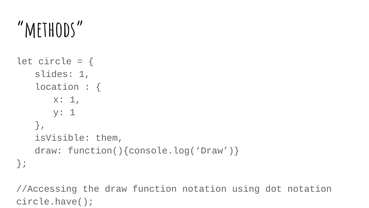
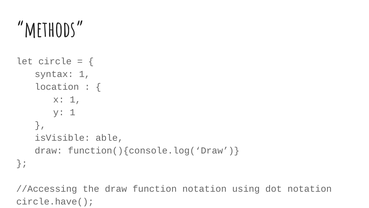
slides: slides -> syntax (54, 74)
them: them -> able (109, 137)
